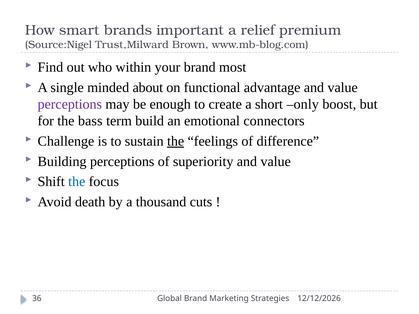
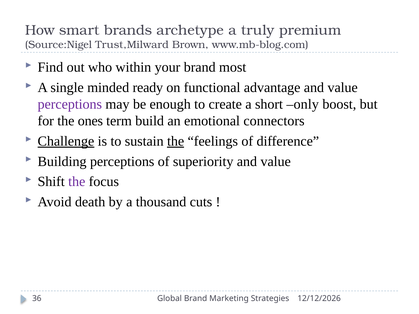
important: important -> archetype (190, 30)
relief: relief -> truly (258, 30)
about: about -> ready (148, 88)
bass: bass -> ones (90, 121)
Challenge underline: none -> present (66, 141)
the colour: blue -> purple (77, 182)
